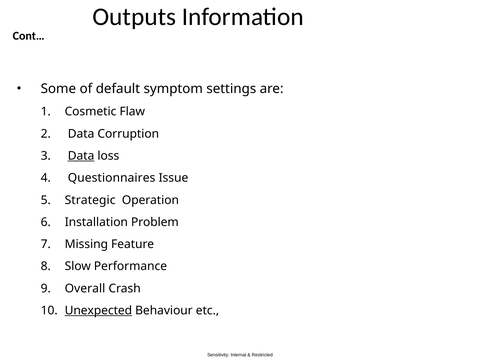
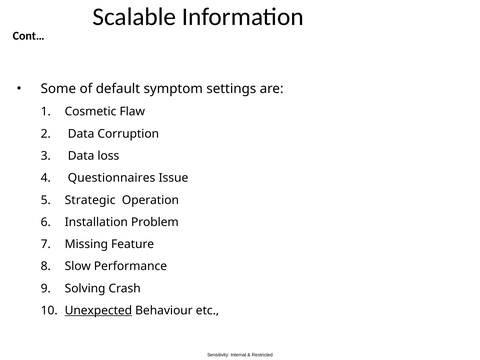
Outputs: Outputs -> Scalable (134, 17)
Data underline: present -> none (81, 156)
Overall: Overall -> Solving (85, 288)
